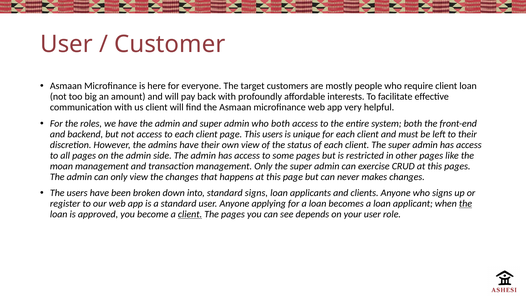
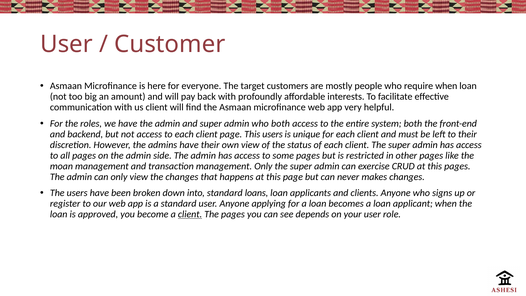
require client: client -> when (446, 86)
standard signs: signs -> loans (257, 193)
the underline: present -> none (466, 204)
